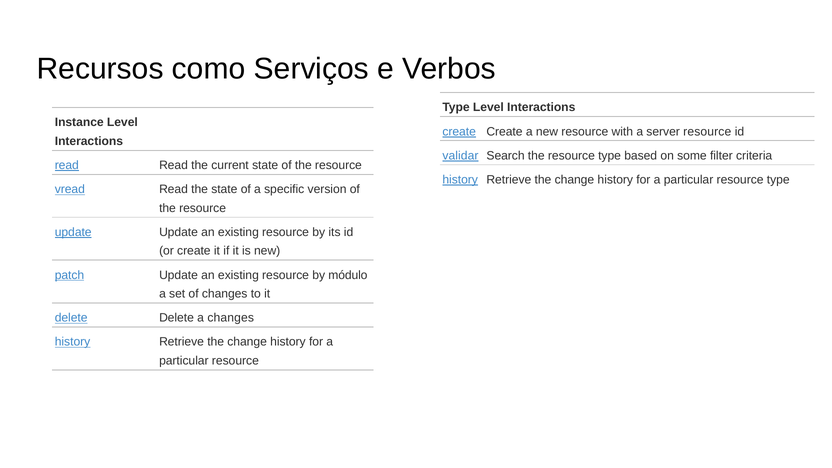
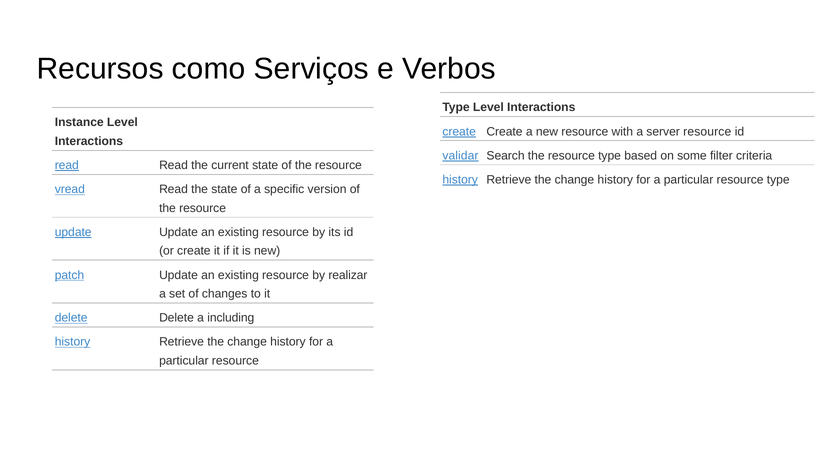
módulo: módulo -> realizar (348, 275)
a changes: changes -> including (231, 318)
